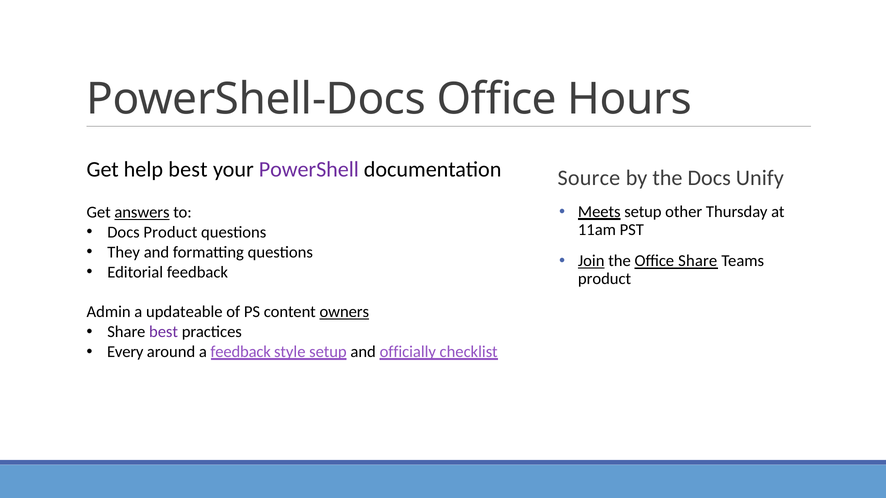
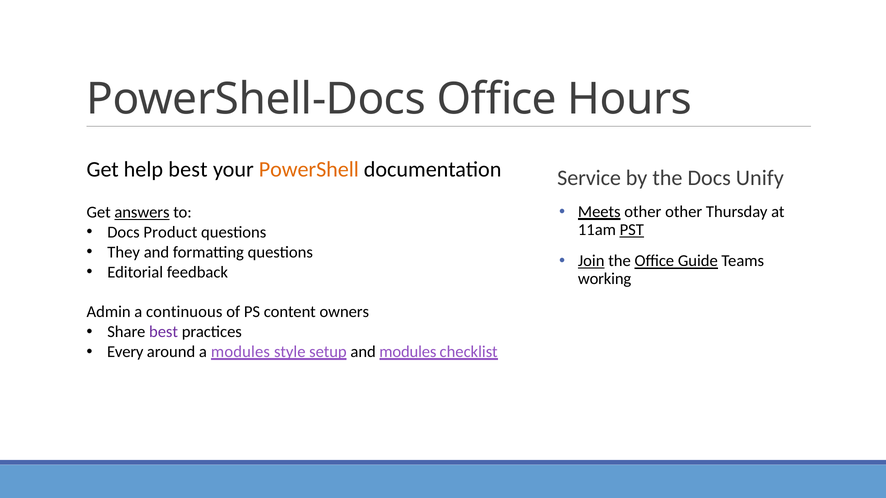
PowerShell colour: purple -> orange (309, 170)
Source: Source -> Service (589, 178)
Meets setup: setup -> other (643, 212)
PST underline: none -> present (632, 230)
Office Share: Share -> Guide (698, 261)
product: product -> working (605, 279)
updateable: updateable -> continuous (184, 312)
owners underline: present -> none (344, 312)
a feedback: feedback -> modules (240, 352)
and officially: officially -> modules (408, 352)
